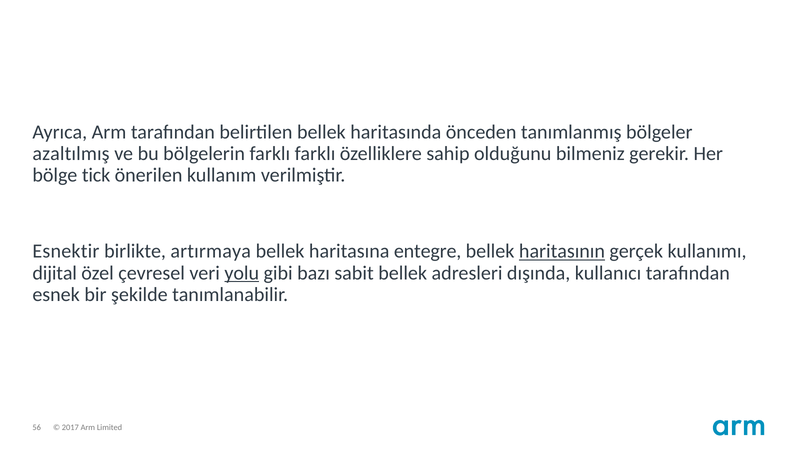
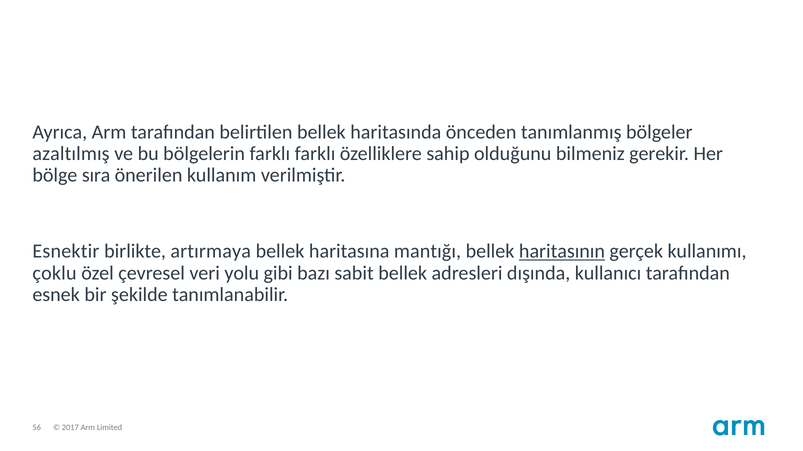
tick: tick -> sıra (96, 176)
entegre: entegre -> mantığı (427, 252)
dijital: dijital -> çoklu (55, 273)
yolu underline: present -> none (242, 273)
